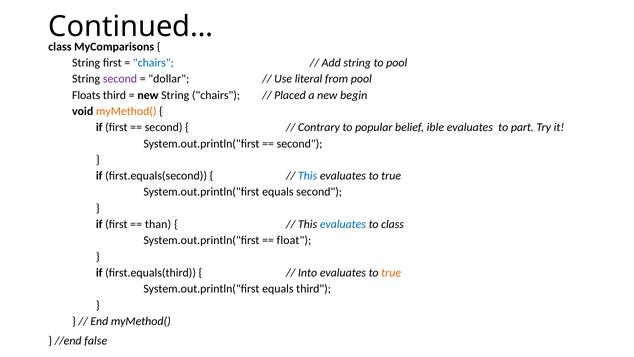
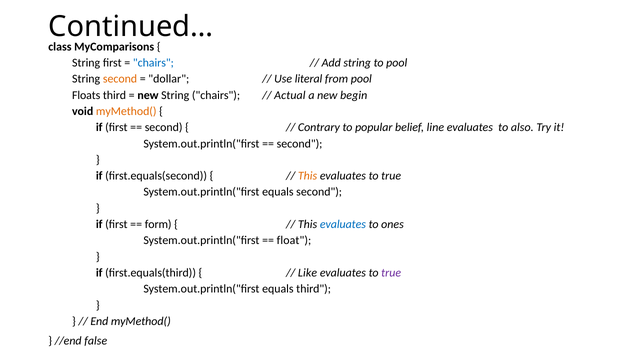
second colour: purple -> orange (120, 79)
Placed: Placed -> Actual (290, 95)
ible: ible -> line (435, 127)
part: part -> also (522, 127)
This colour: blue -> orange (308, 176)
than: than -> form (158, 224)
to class: class -> ones (393, 224)
Into: Into -> Like (308, 273)
true colour: orange -> purple (391, 273)
